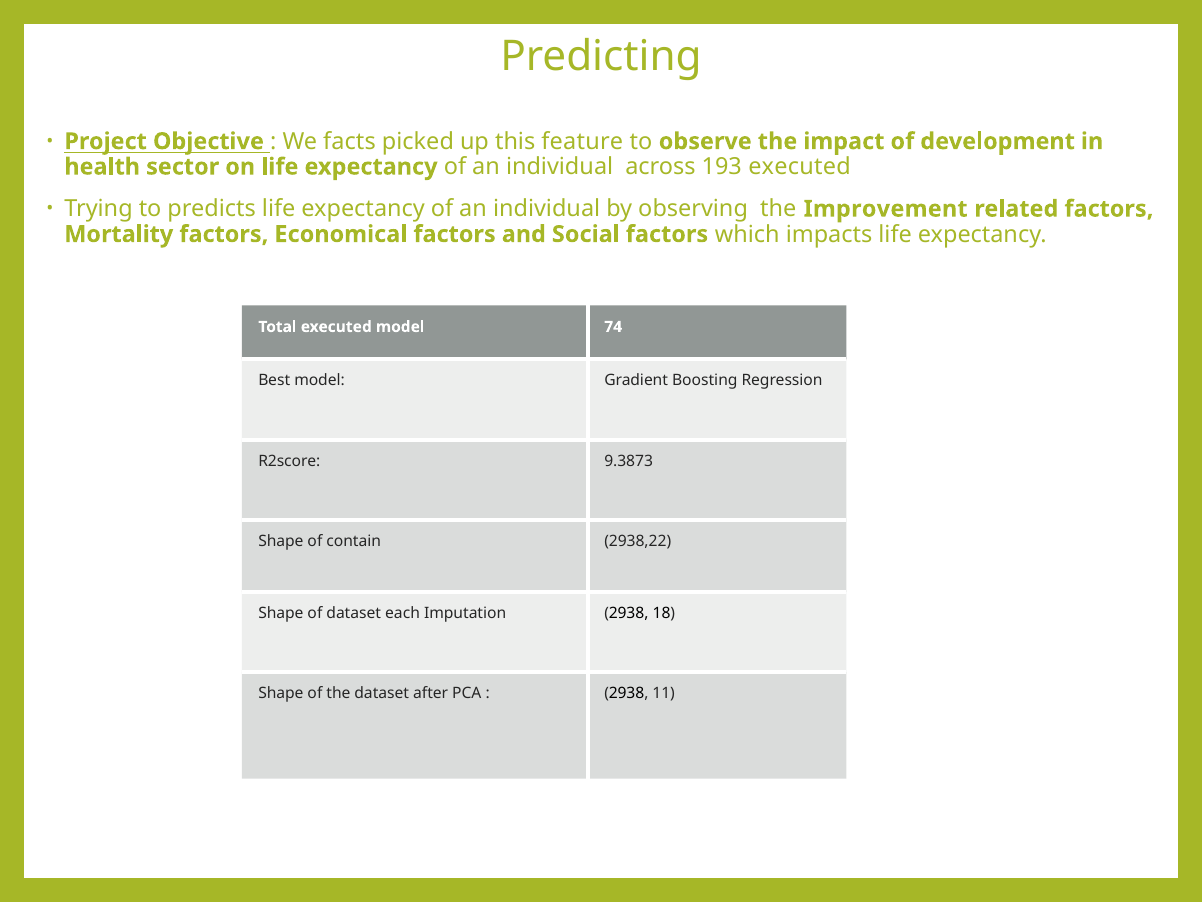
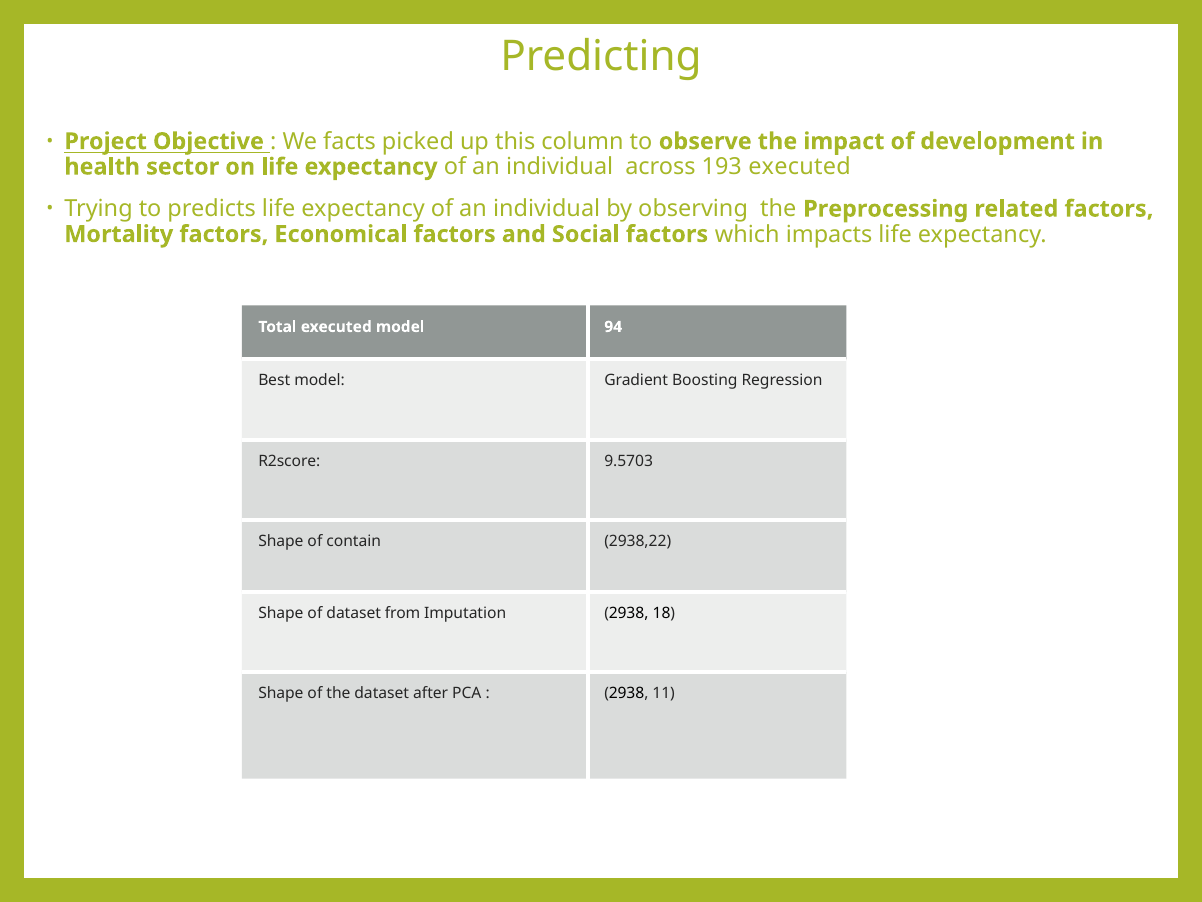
feature: feature -> column (582, 141)
Improvement: Improvement -> Preprocessing (886, 209)
74: 74 -> 94 (613, 327)
9.3873: 9.3873 -> 9.5703 (629, 461)
each: each -> from (403, 613)
